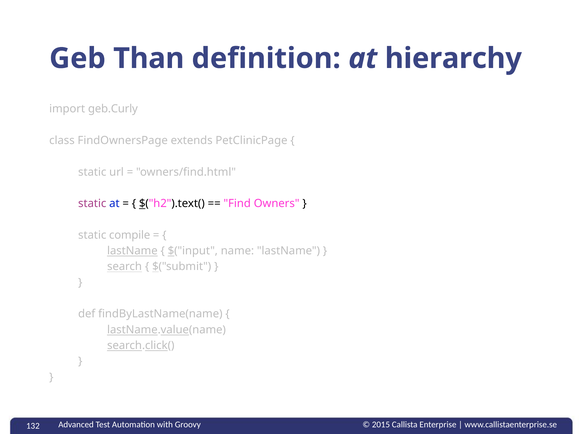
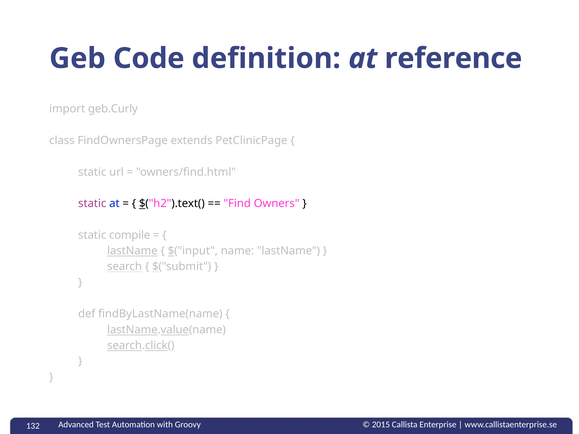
Than: Than -> Code (149, 58)
hierarchy: hierarchy -> reference (453, 58)
